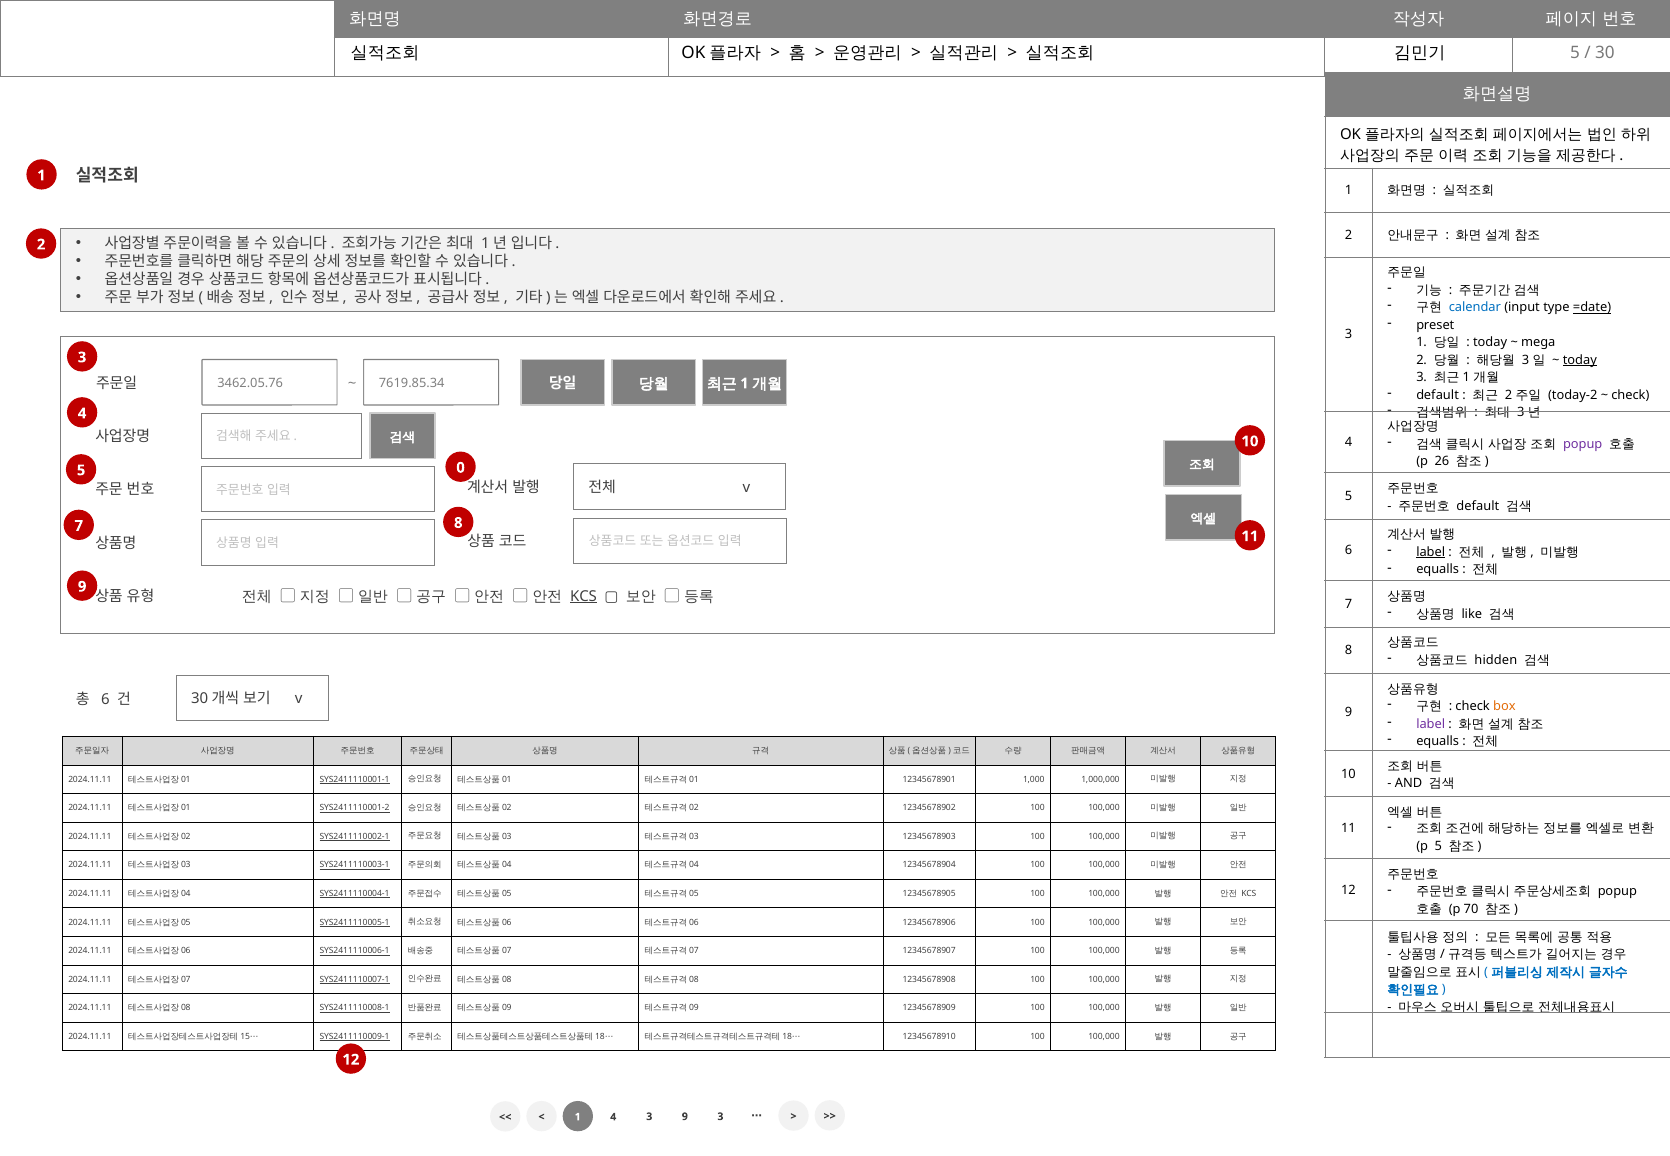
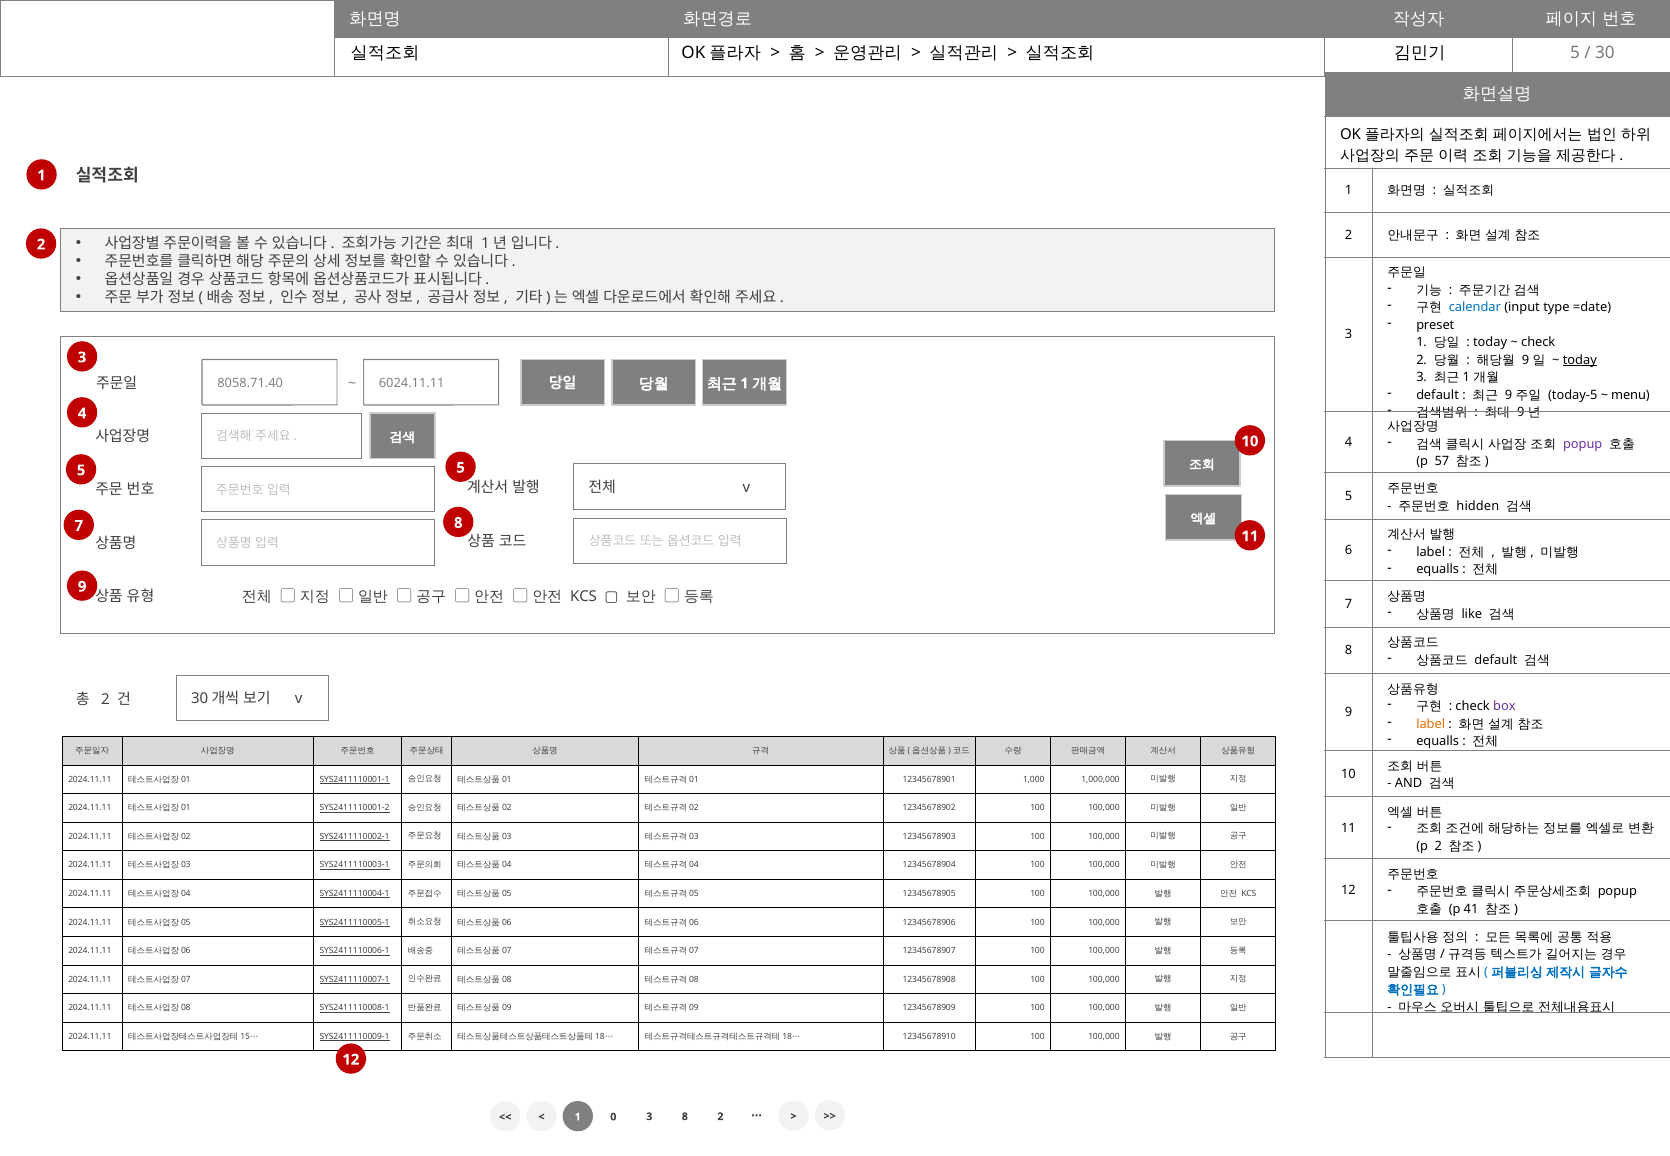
=date underline: present -> none (1592, 307)
mega: mega -> check (1538, 342)
3: 3 -> 9 (1526, 360)
3462.05.76: 3462.05.76 -> 8058.71.40 (250, 383)
7619.85.34: 7619.85.34 -> 6024.11.11 (412, 383)
2: 2 -> 9 (1509, 395)
today-2: today-2 -> today-5 (1573, 395)
check: check -> menu (1630, 395)
3: 3 -> 9 (1521, 412)
26: 26 -> 57 (1442, 462)
5 0: 0 -> 5 (461, 468)
default: default -> hidden (1478, 506)
label underline: present -> none (1431, 552)
KCS underline: present -> none (584, 596)
hidden: hidden -> default (1496, 660)
6: 6 -> 2 (106, 699)
box colour: orange -> purple (1504, 707)
label colour: purple -> orange (1431, 724)
p 5: 5 -> 2 (1438, 846)
70: 70 -> 41 (1471, 909)
1 4: 4 -> 0 (613, 1117)
3 9: 9 -> 8 (685, 1117)
3: 3 -> 2 (720, 1117)
